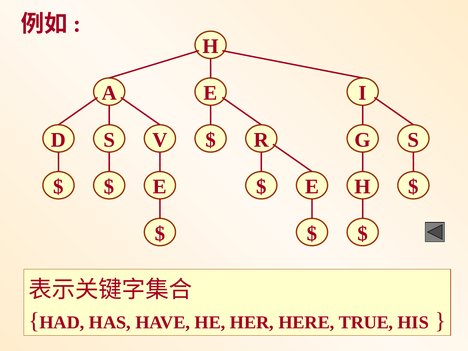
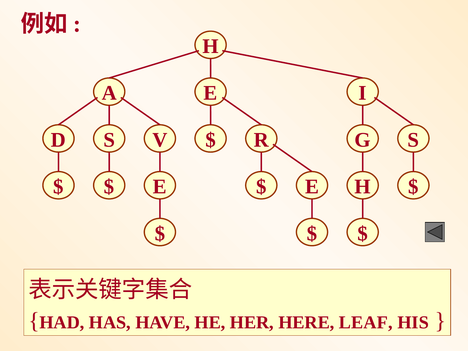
TRUE: TRUE -> LEAF (366, 322)
